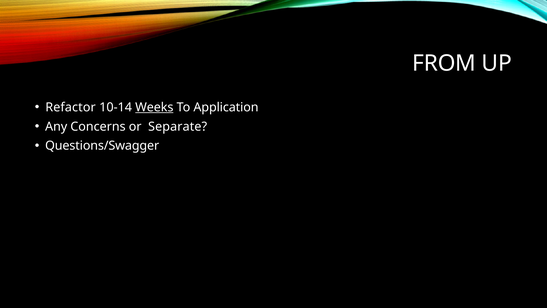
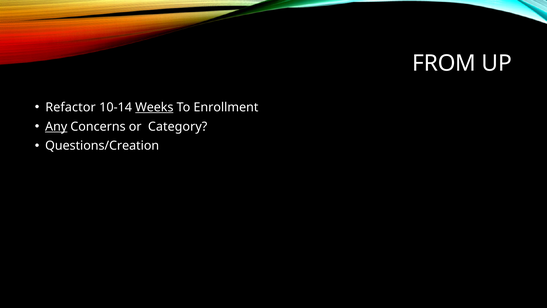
Application: Application -> Enrollment (226, 107)
Any underline: none -> present (56, 126)
Separate: Separate -> Category (178, 126)
Questions/Swagger: Questions/Swagger -> Questions/Creation (102, 146)
